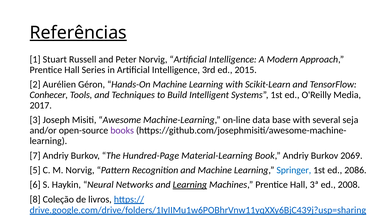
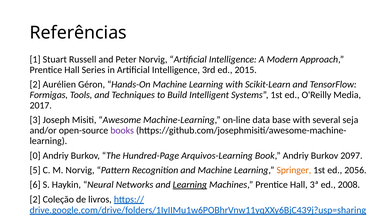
Referências underline: present -> none (78, 33)
Conhecer: Conhecer -> Formigas (49, 95)
7: 7 -> 0 (35, 155)
Material-Learning: Material-Learning -> Arquivos-Learning (217, 155)
2069: 2069 -> 2097 (351, 155)
Springer colour: blue -> orange (294, 170)
2086: 2086 -> 2056 (355, 170)
8: 8 -> 2 (35, 199)
